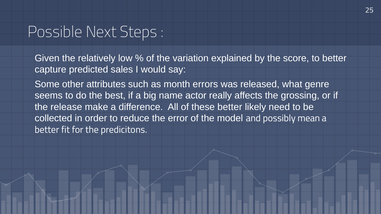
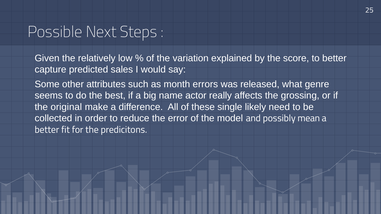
release: release -> original (66, 107)
these better: better -> single (230, 107)
